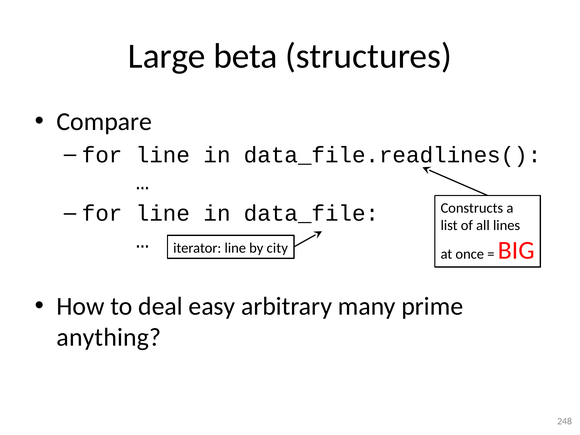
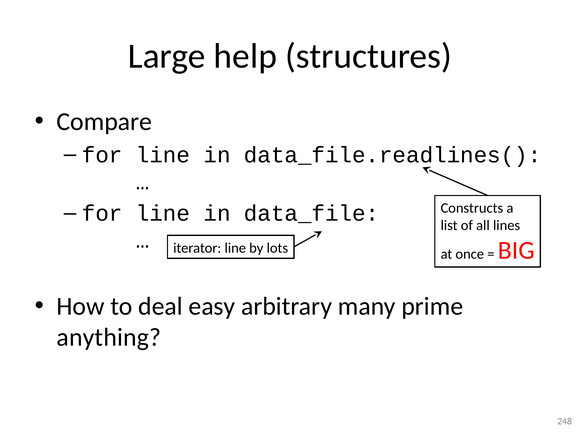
beta: beta -> help (245, 56)
city: city -> lots (277, 248)
